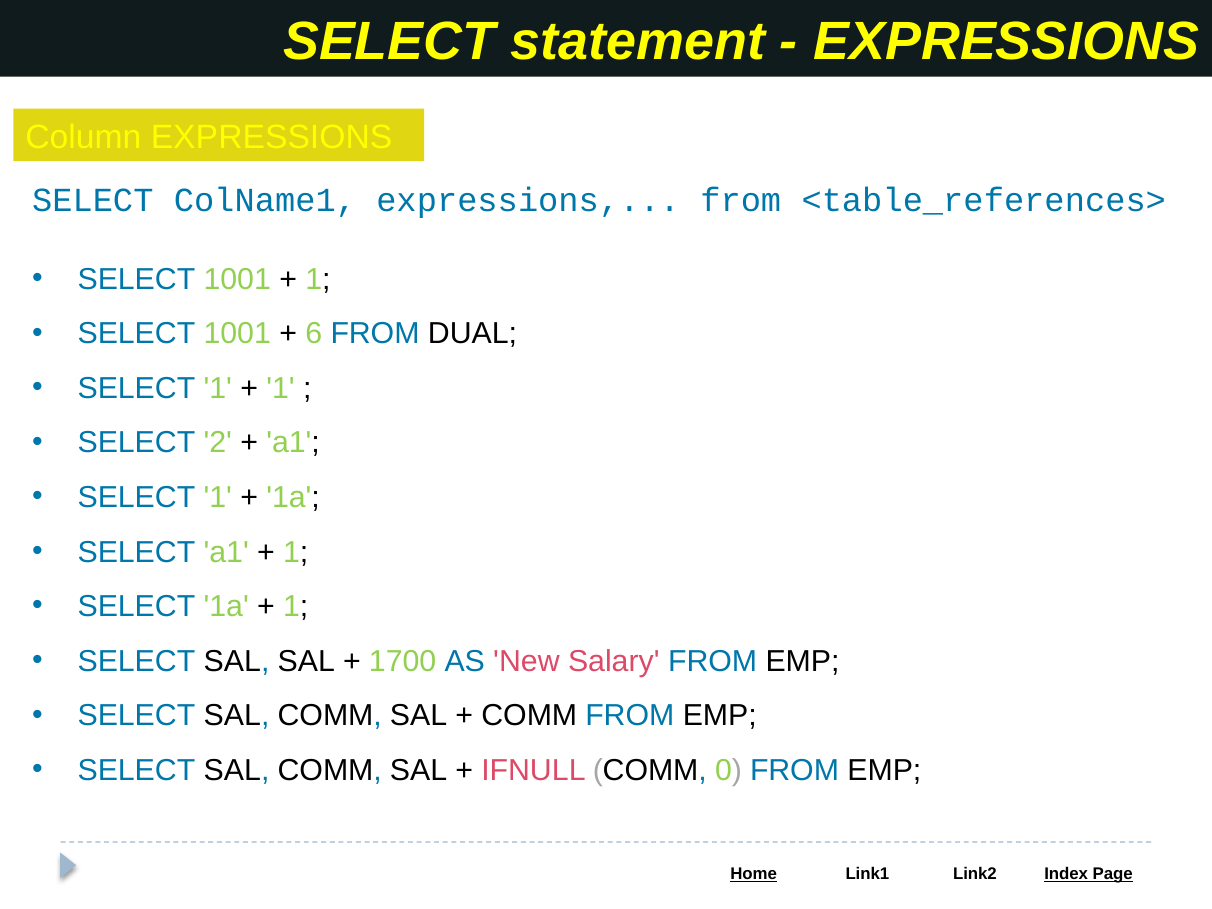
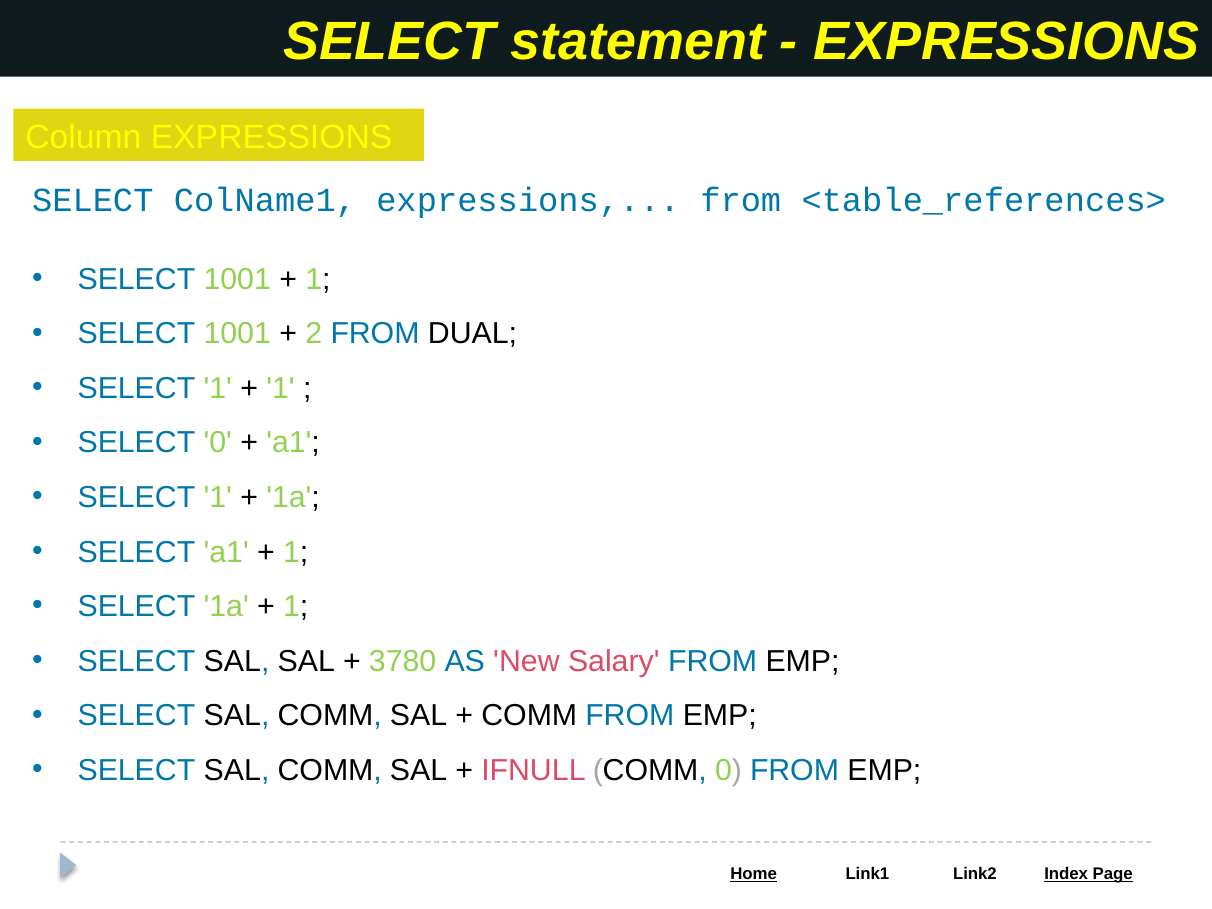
6: 6 -> 2 (314, 334)
SELECT 2: 2 -> 0 (218, 443)
1700: 1700 -> 3780 (403, 661)
